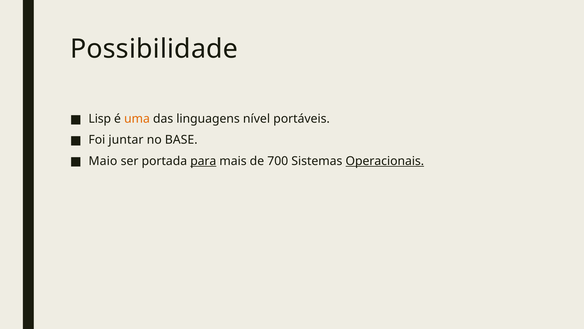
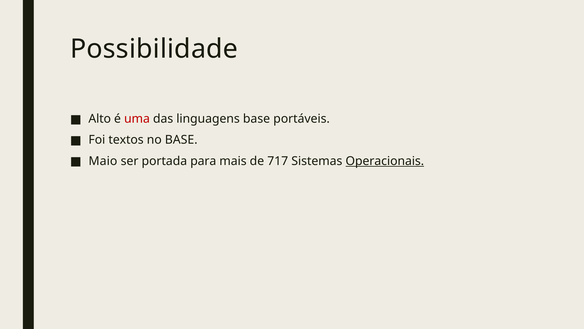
Lisp: Lisp -> Alto (100, 119)
uma colour: orange -> red (137, 119)
linguagens nível: nível -> base (257, 119)
juntar: juntar -> textos (126, 140)
para underline: present -> none (203, 161)
700: 700 -> 717 (278, 161)
